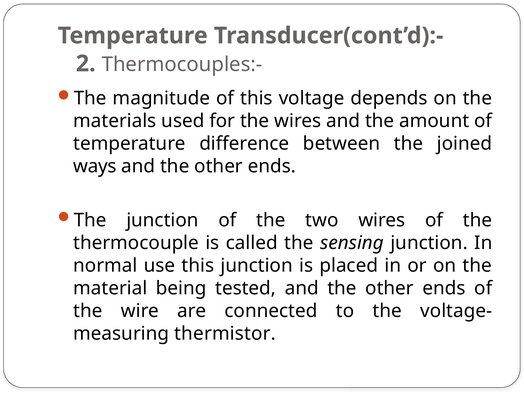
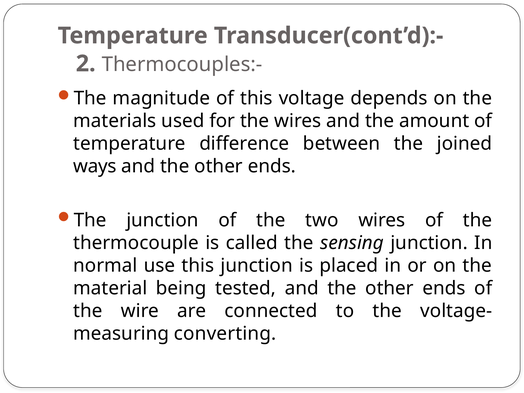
thermistor: thermistor -> converting (225, 334)
